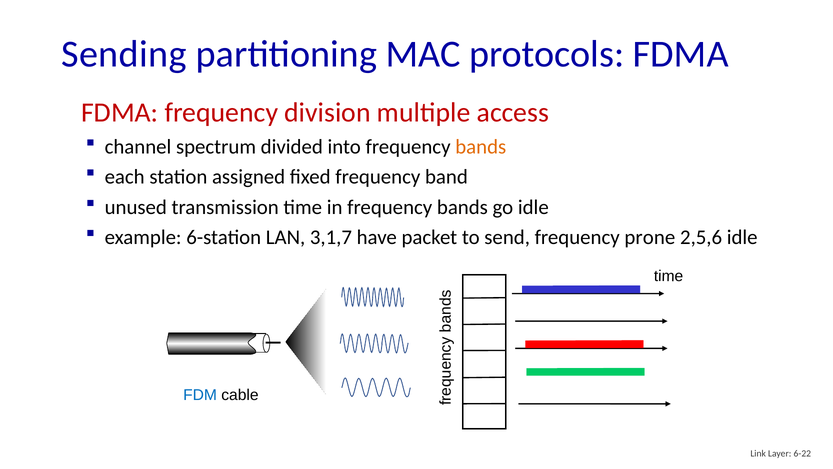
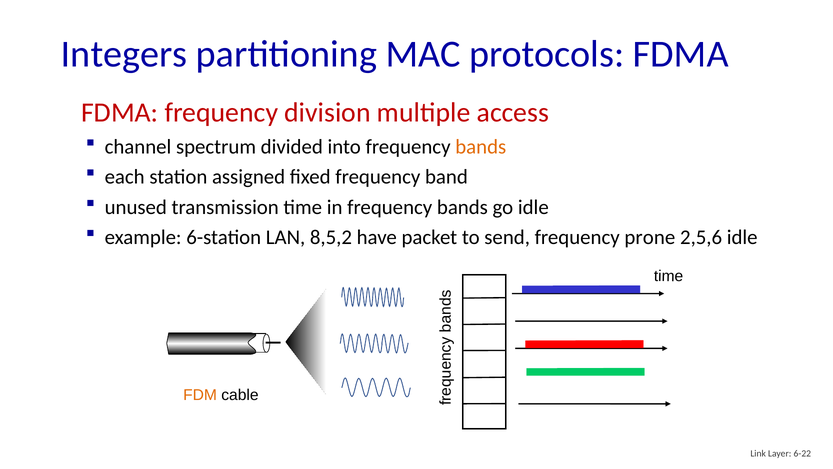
Sending: Sending -> Integers (124, 54)
3,1,7: 3,1,7 -> 8,5,2 (331, 237)
FDM colour: blue -> orange (200, 395)
